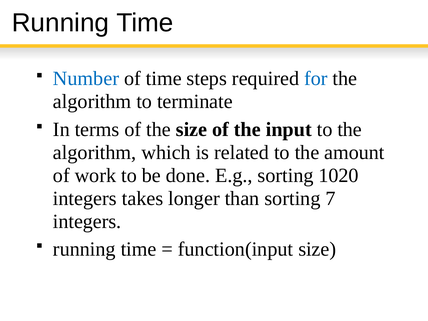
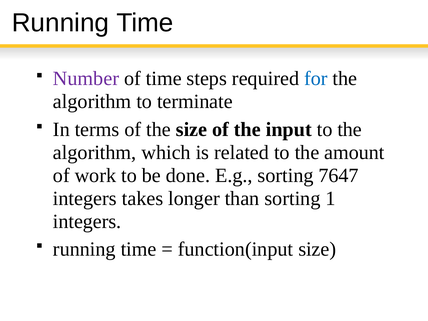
Number colour: blue -> purple (86, 79)
1020: 1020 -> 7647 (339, 176)
7: 7 -> 1 (331, 199)
